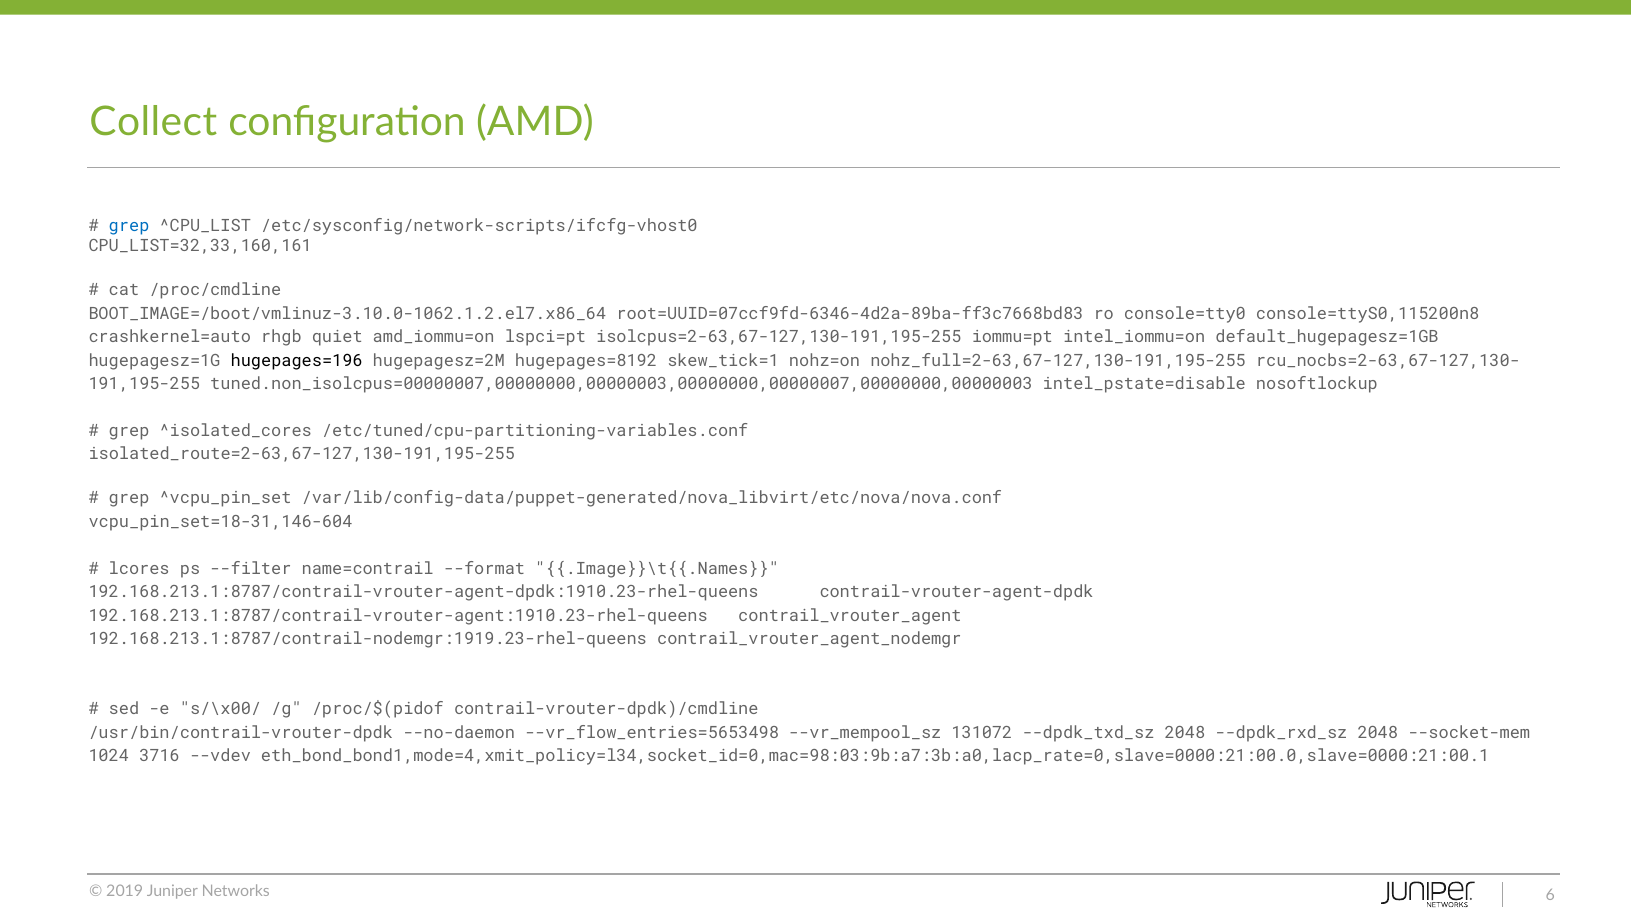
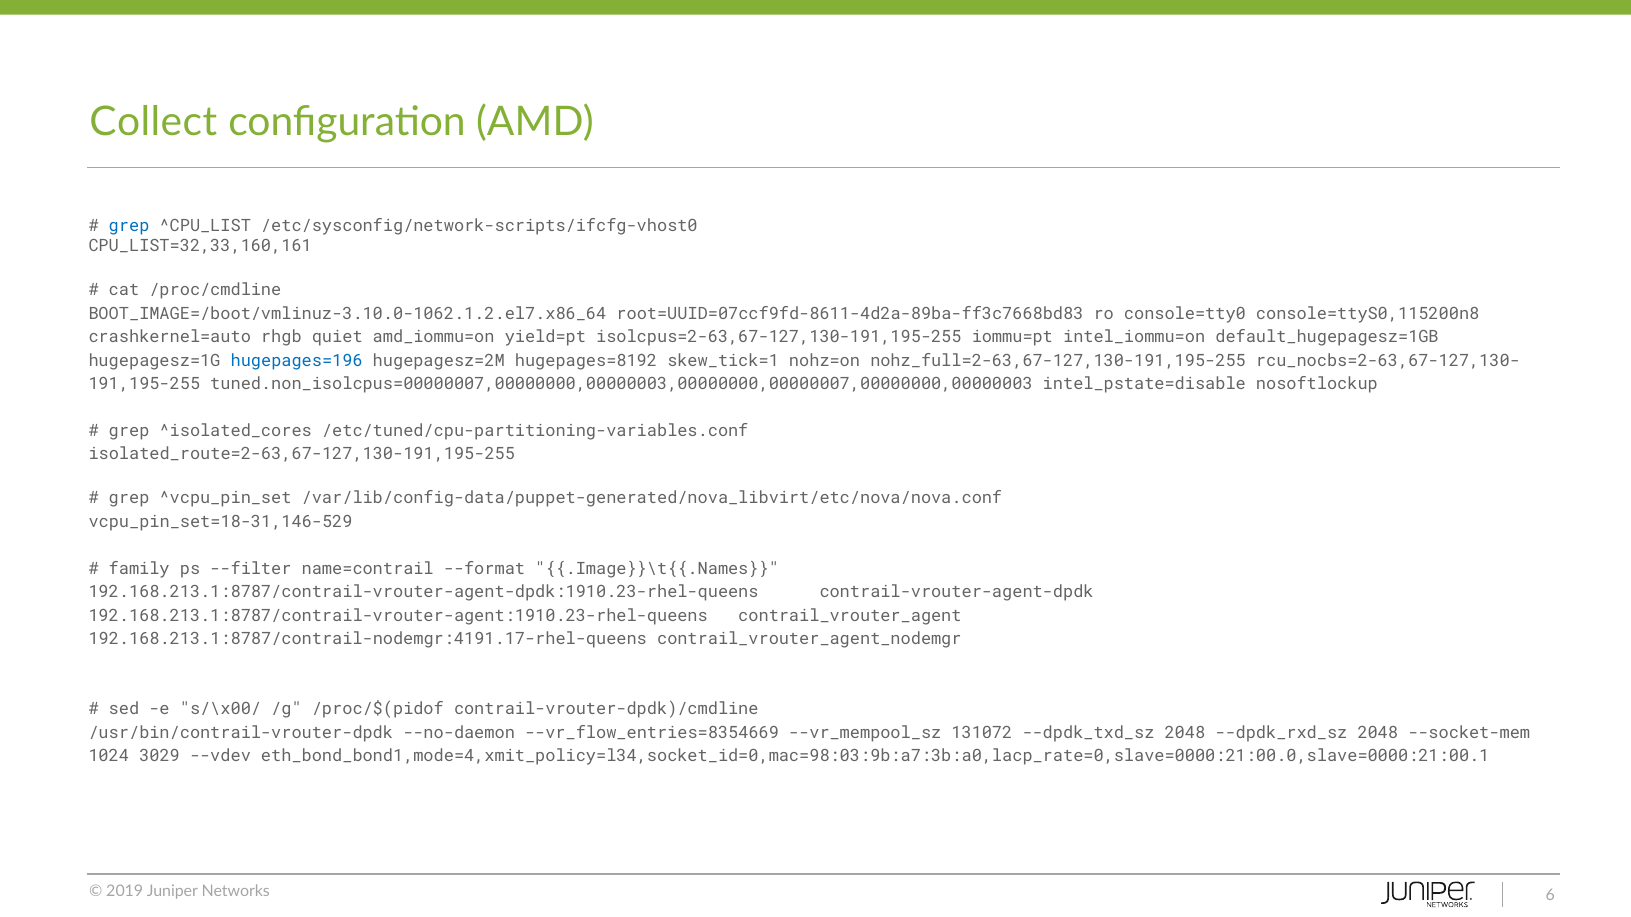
root=UUID=07ccf9fd-6346-4d2a-89ba-ff3c7668bd83: root=UUID=07ccf9fd-6346-4d2a-89ba-ff3c7668bd83 -> root=UUID=07ccf9fd-8611-4d2a-89ba-ff3c7668bd83 (850, 314)
lspci=pt: lspci=pt -> yield=pt (545, 337)
hugepages=196 colour: black -> blue (297, 361)
vcpu_pin_set=18-31,146-604: vcpu_pin_set=18-31,146-604 -> vcpu_pin_set=18-31,146-529 (221, 522)
lcores: lcores -> family (139, 569)
192.168.213.1:8787/contrail-nodemgr:1919.23-rhel-queens: 192.168.213.1:8787/contrail-nodemgr:1919.23-rhel-queens -> 192.168.213.1:8787/contrail-nodemgr:4191.17-rhel-queens (368, 639)
--vr_flow_entries=5653498: --vr_flow_entries=5653498 -> --vr_flow_entries=8354669 (652, 733)
3716: 3716 -> 3029 (160, 756)
